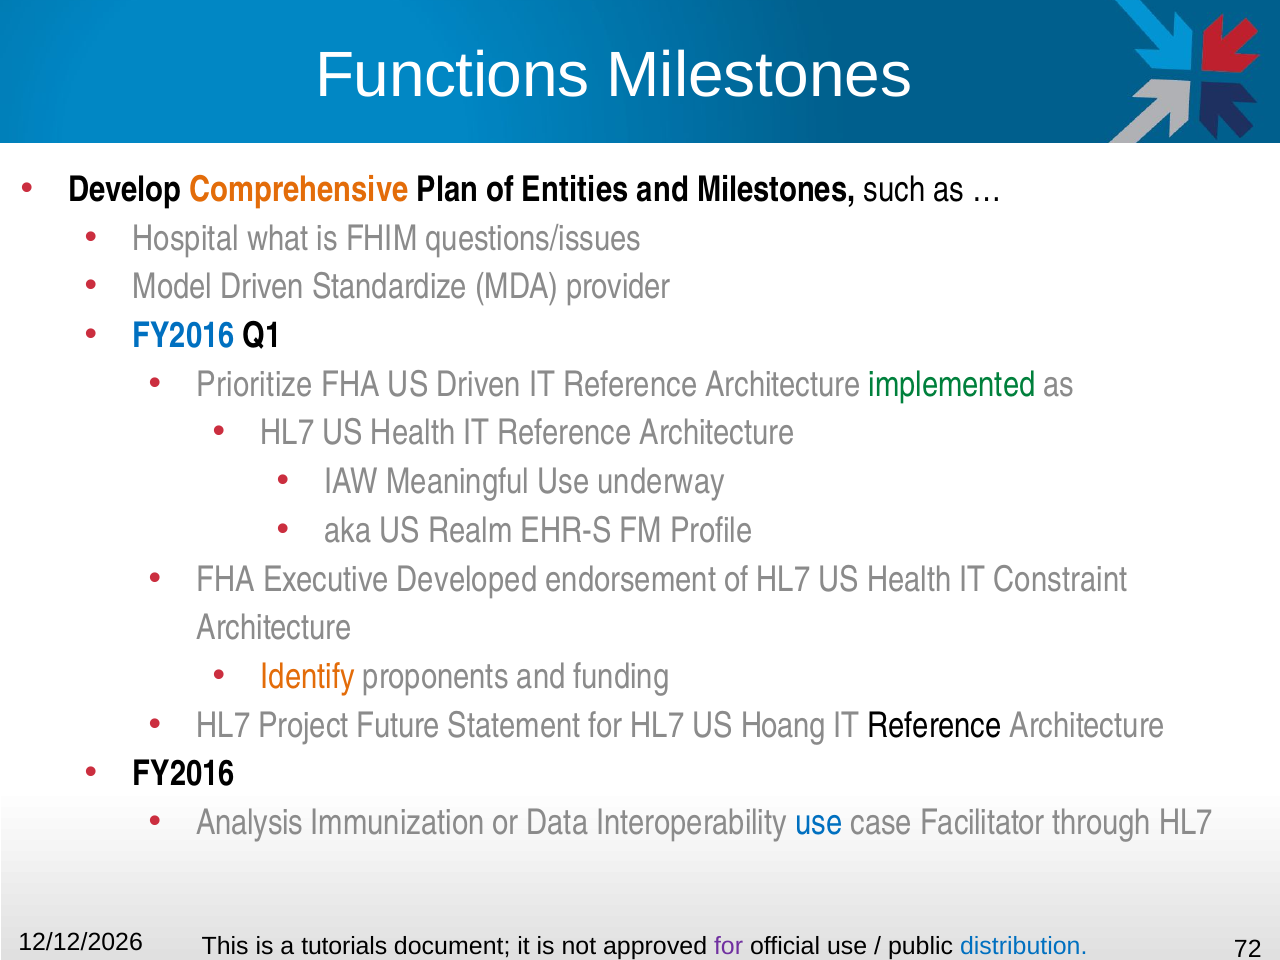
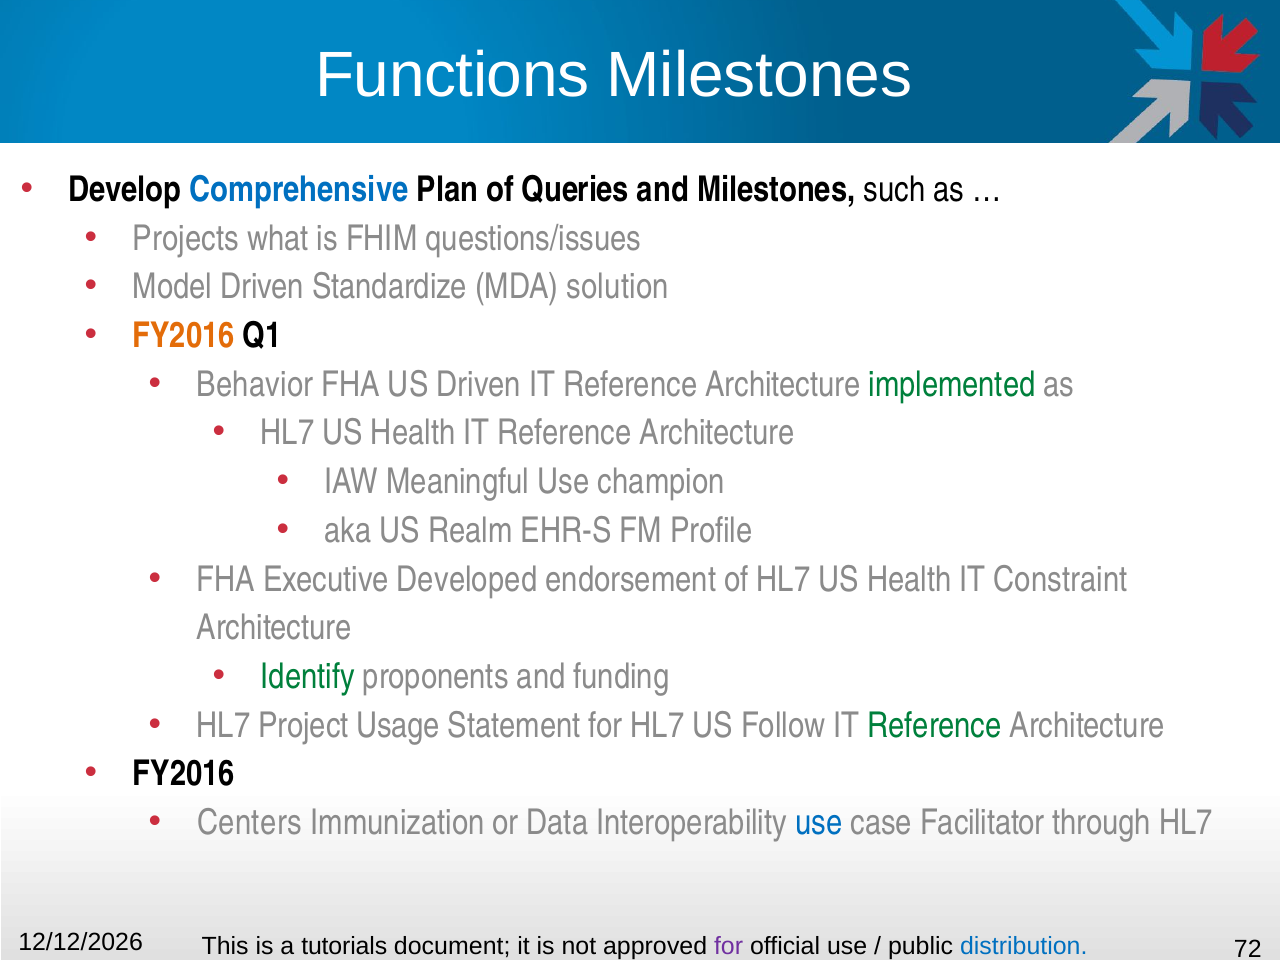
Comprehensive colour: orange -> blue (299, 190)
Entities: Entities -> Queries (576, 190)
Hospital: Hospital -> Projects (186, 239)
provider: provider -> solution (618, 287)
FY2016 colour: blue -> orange (184, 336)
Prioritize: Prioritize -> Behavior (255, 385)
underway: underway -> champion (661, 482)
Identify colour: orange -> green (308, 677)
Future: Future -> Usage (398, 725)
Hoang: Hoang -> Follow (783, 725)
Reference colour: black -> green (935, 725)
Analysis: Analysis -> Centers (250, 823)
